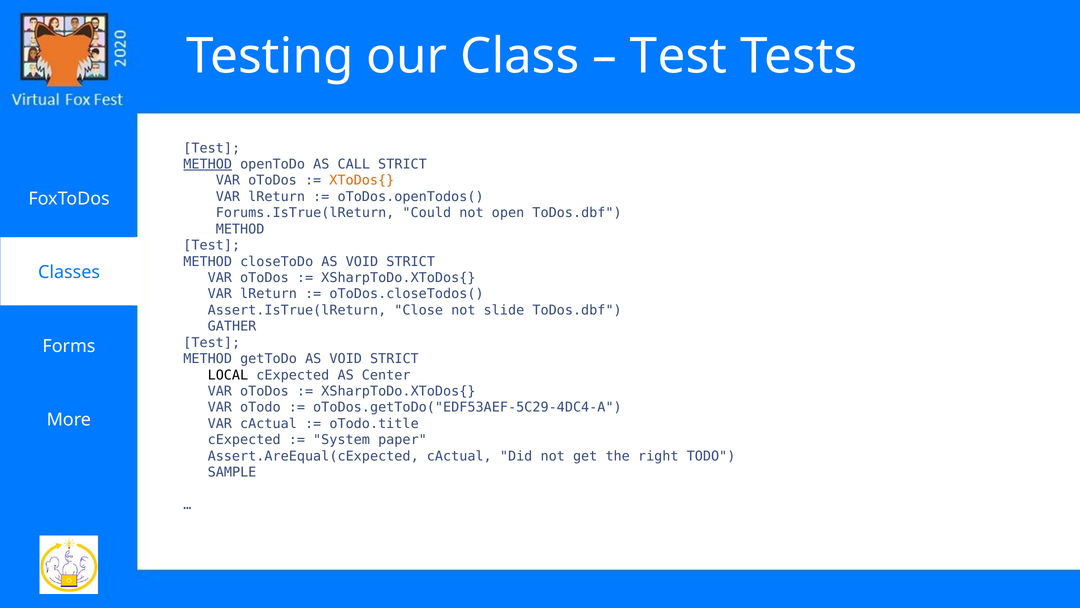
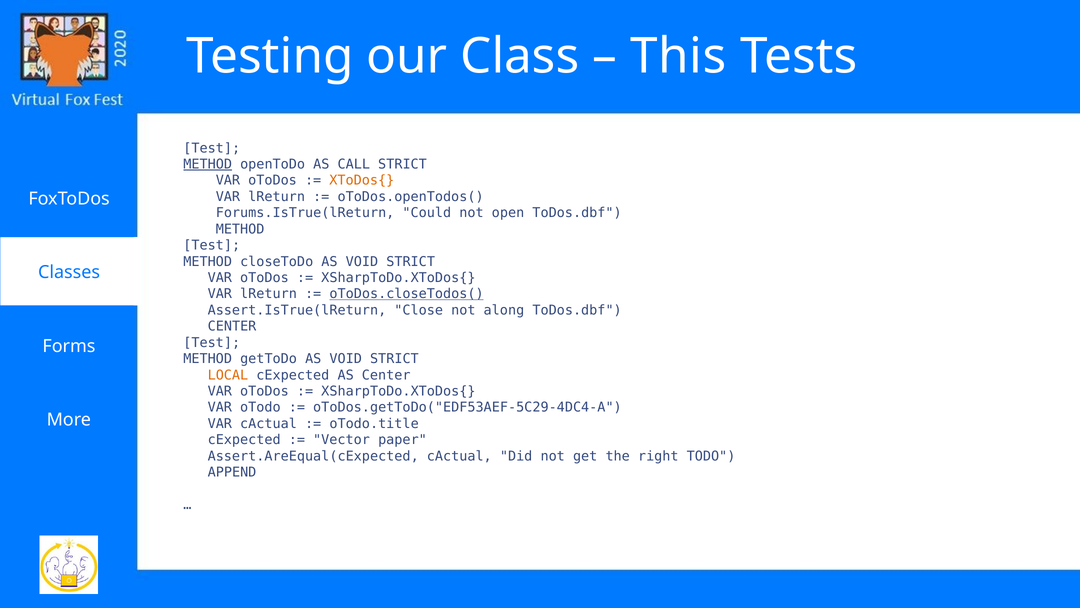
Test: Test -> This (678, 56)
oToDos.closeTodos( underline: none -> present (407, 294)
slide: slide -> along (504, 310)
GATHER: GATHER -> CENTER (232, 326)
LOCAL colour: black -> orange (228, 375)
System: System -> Vector (342, 440)
SAMPLE: SAMPLE -> APPEND (232, 472)
